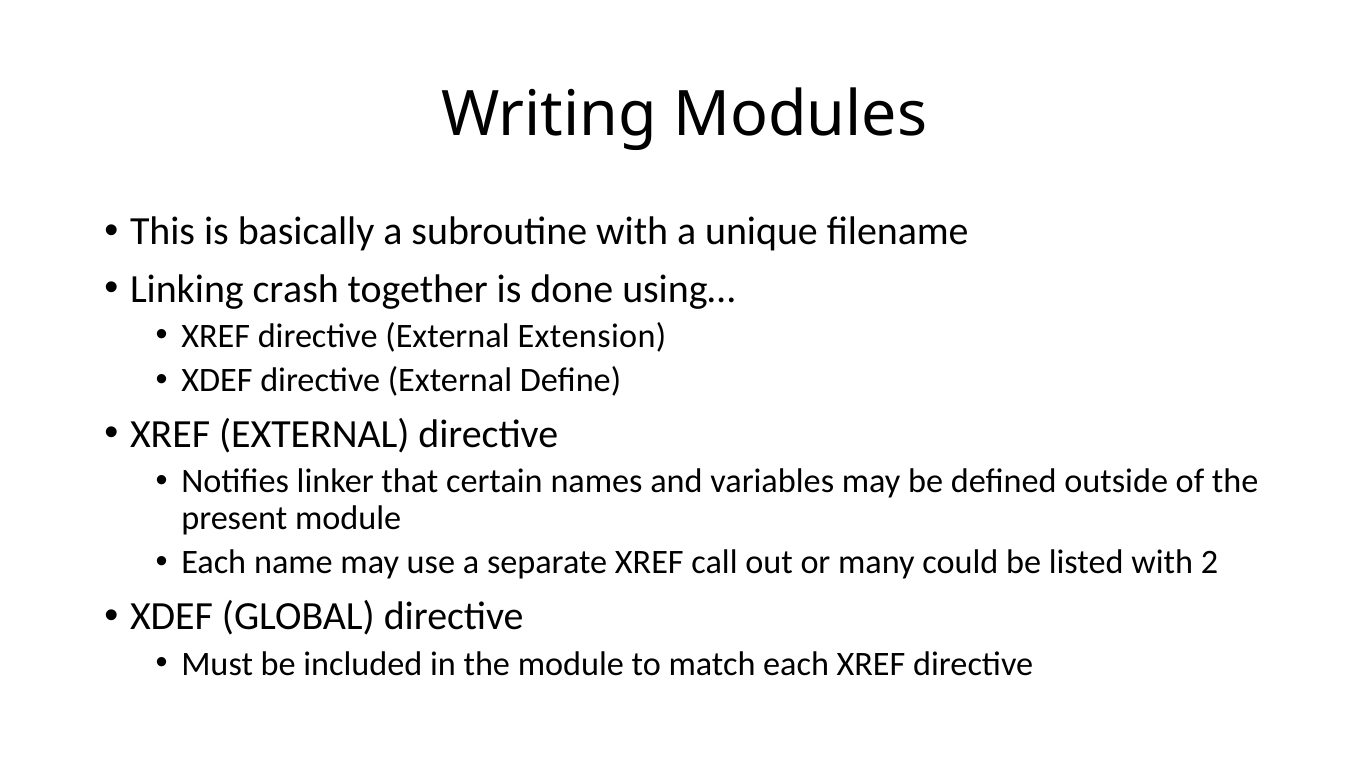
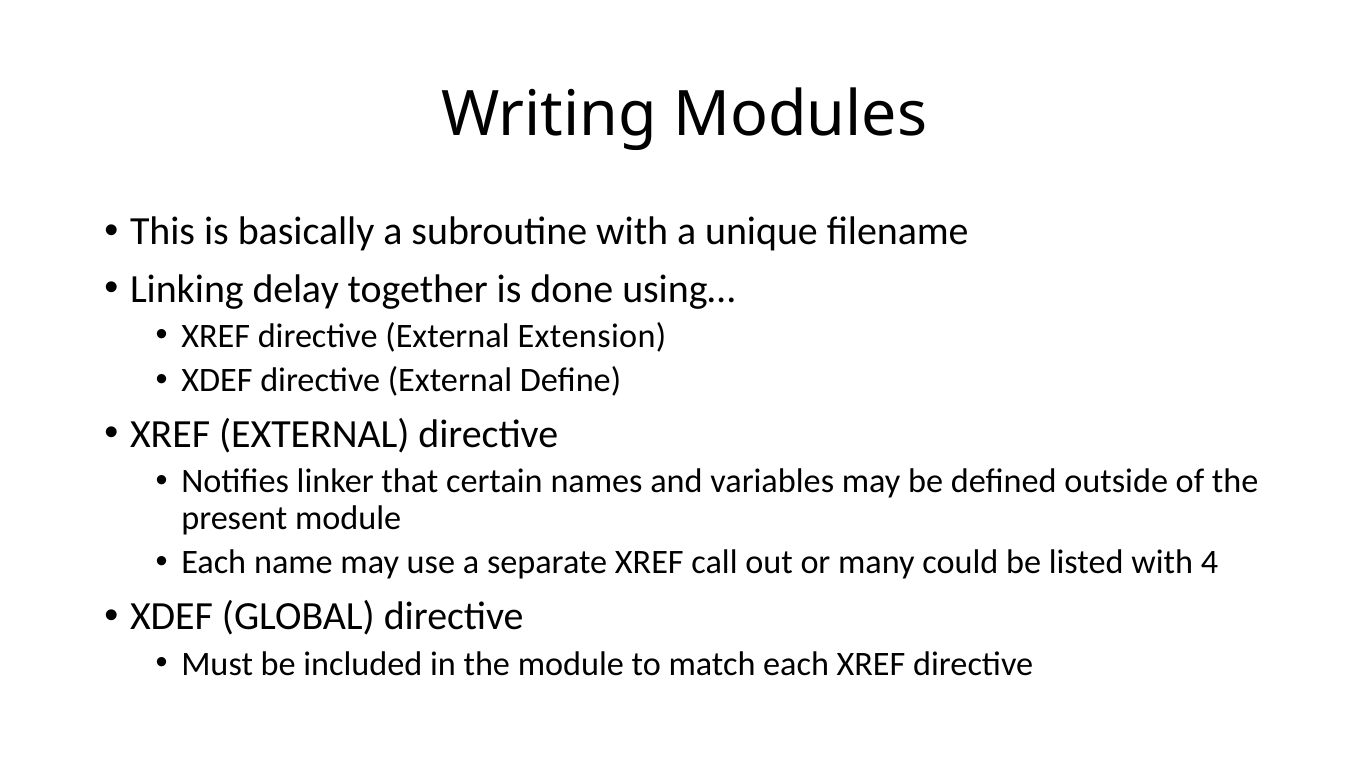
crash: crash -> delay (296, 289)
2: 2 -> 4 (1209, 563)
